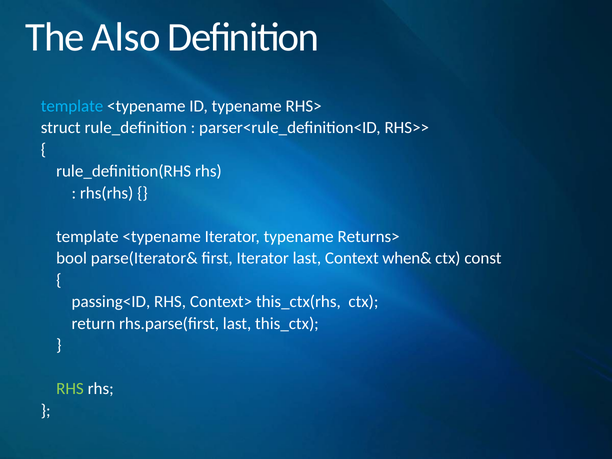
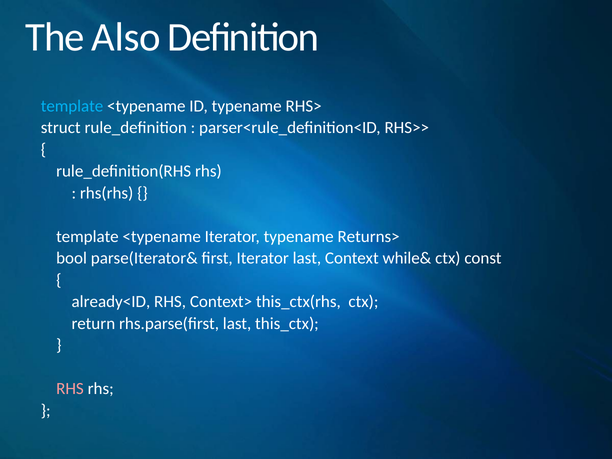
when&: when& -> while& (407, 258)
passing<ID: passing<ID -> already<ID (111, 302)
RHS colour: light green -> pink (70, 389)
